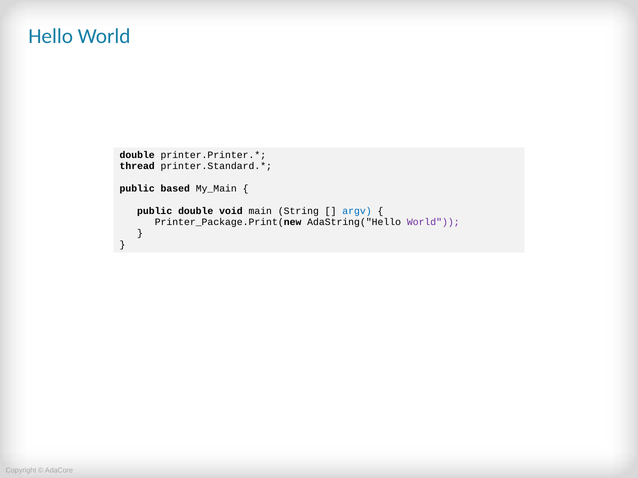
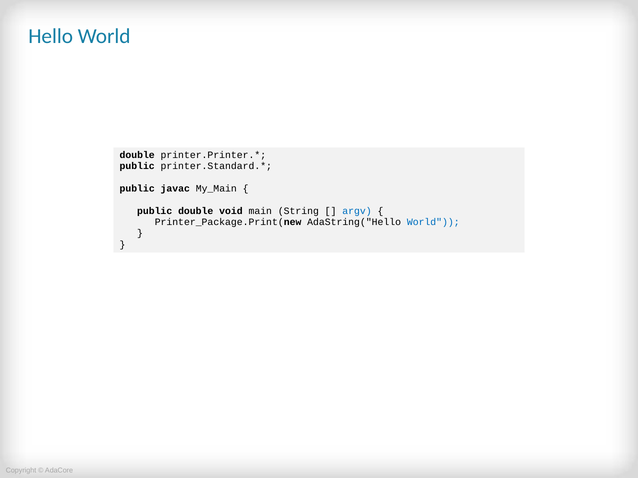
thread: thread -> public (137, 166)
based: based -> javac (175, 189)
World colour: purple -> blue (433, 222)
